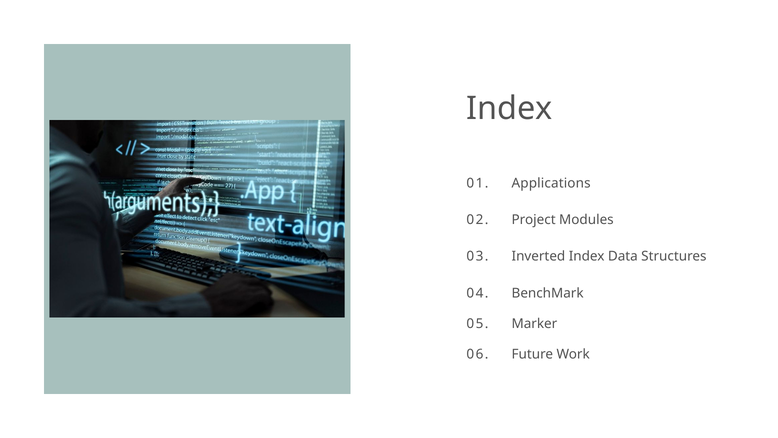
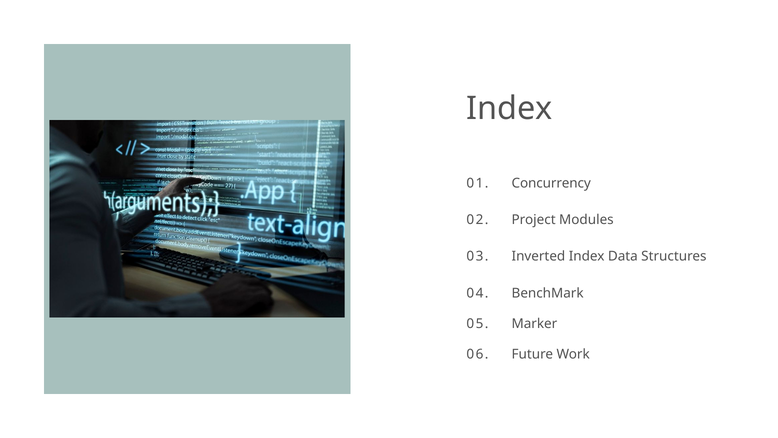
Applications: Applications -> Concurrency (551, 183)
